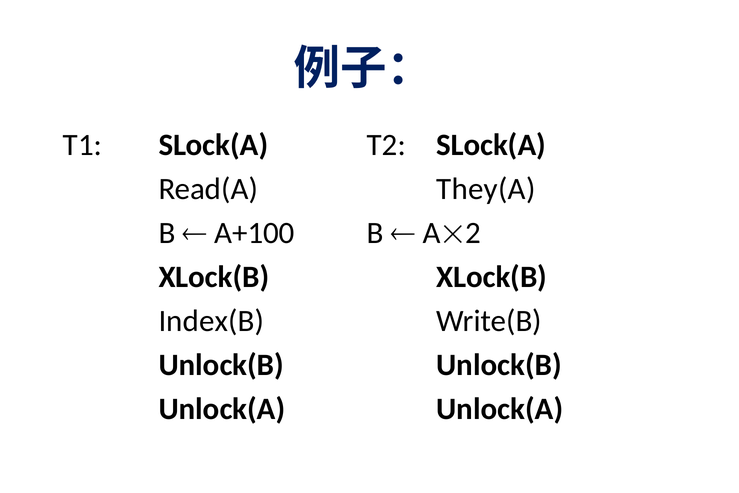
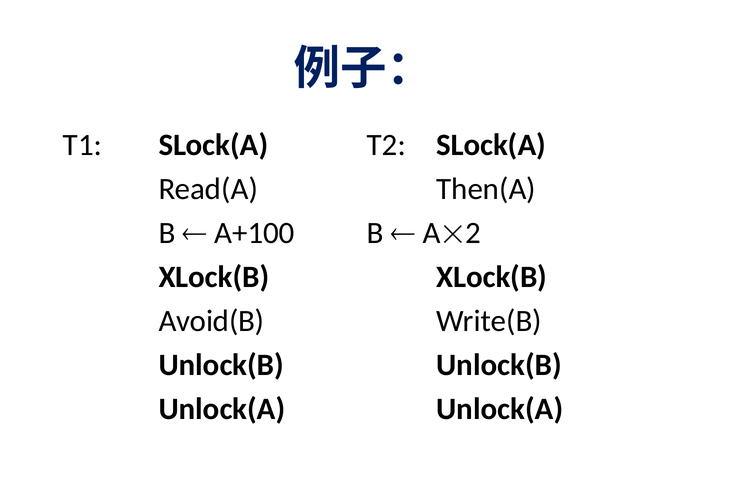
They(A: They(A -> Then(A (486, 189)
Index(B: Index(B -> Avoid(B (211, 321)
